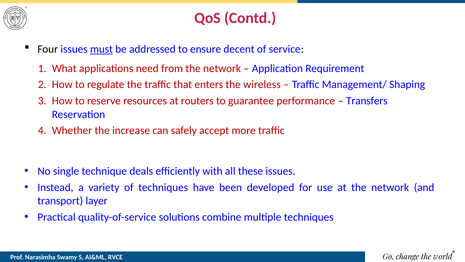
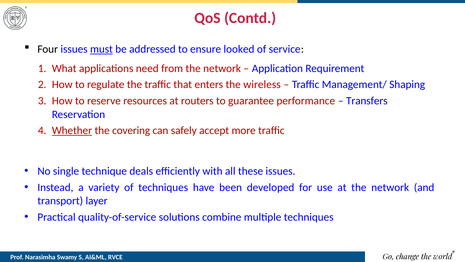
decent: decent -> looked (239, 49)
Whether underline: none -> present (72, 130)
increase: increase -> covering (131, 130)
